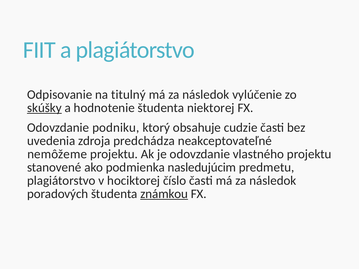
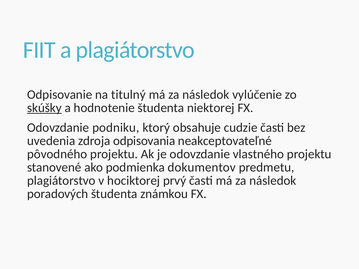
predchádza: predchádza -> odpisovania (144, 141)
nemôžeme: nemôžeme -> pôvodného (57, 154)
nasledujúcim: nasledujúcim -> dokumentov (202, 167)
číslo: číslo -> prvý (175, 181)
známkou underline: present -> none (164, 194)
